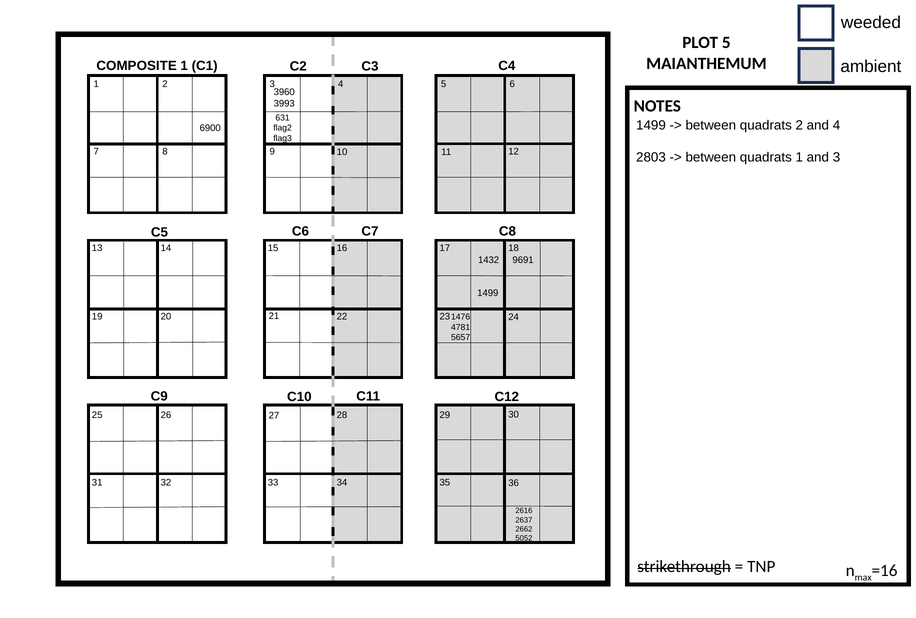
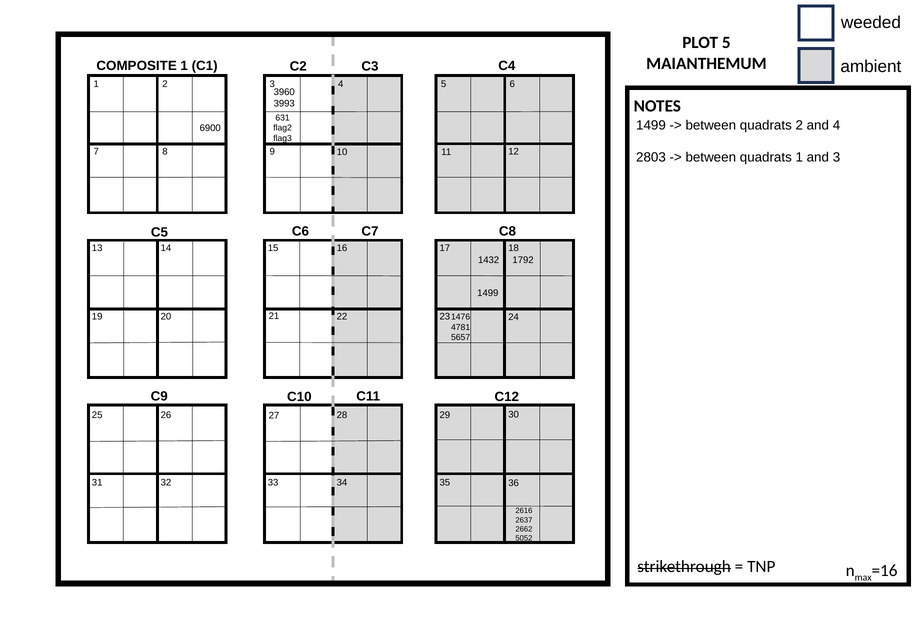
9691: 9691 -> 1792 (523, 260)
